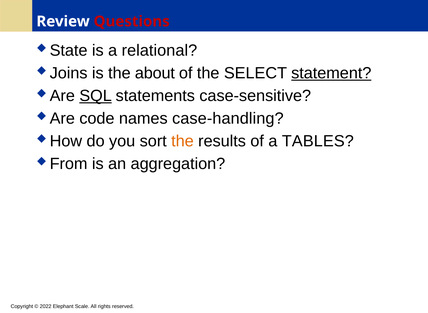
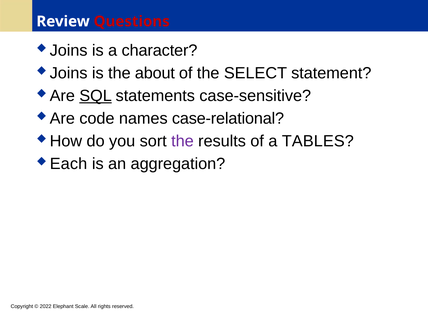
State: State -> Joins (69, 51)
relational: relational -> character (160, 51)
statement underline: present -> none (331, 73)
case-handling: case-handling -> case-relational (228, 119)
the colour: orange -> purple (182, 141)
From: From -> Each (69, 164)
